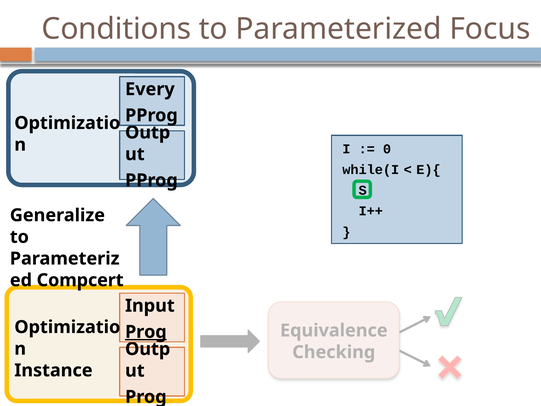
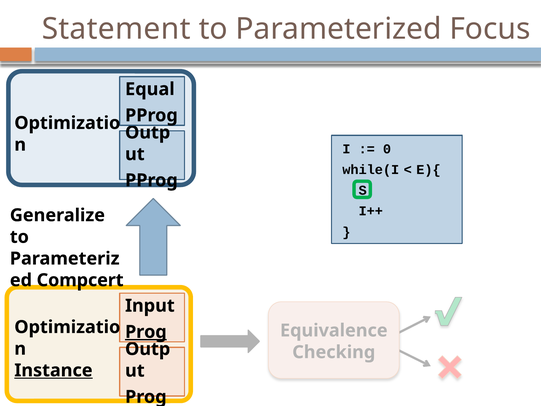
Conditions: Conditions -> Statement (116, 29)
Every: Every -> Equal (150, 89)
Instance underline: none -> present (53, 370)
